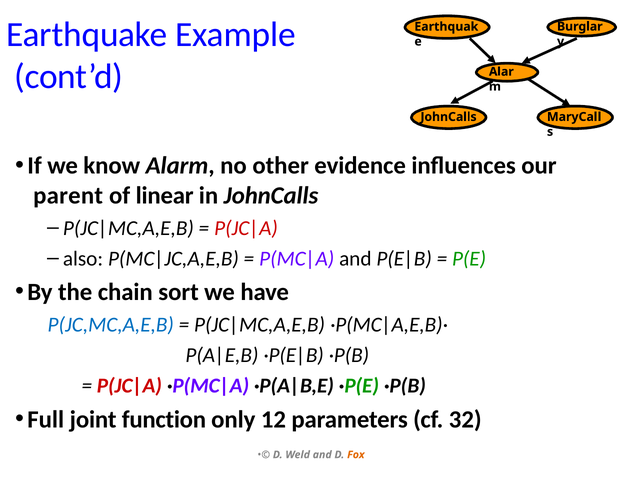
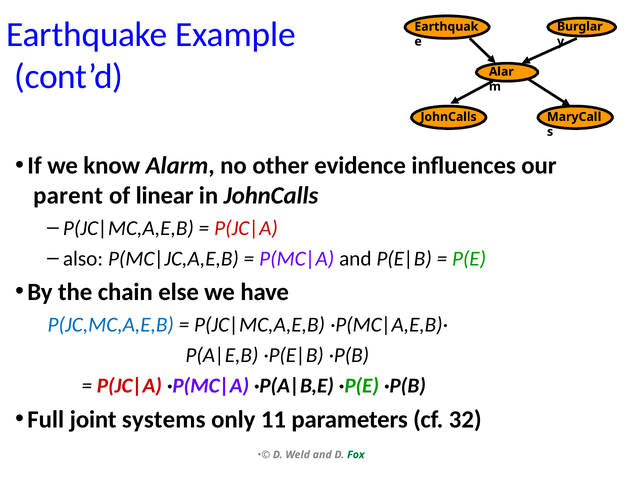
sort: sort -> else (179, 293)
function: function -> systems (164, 420)
12: 12 -> 11 (273, 420)
Fox colour: orange -> green (356, 455)
